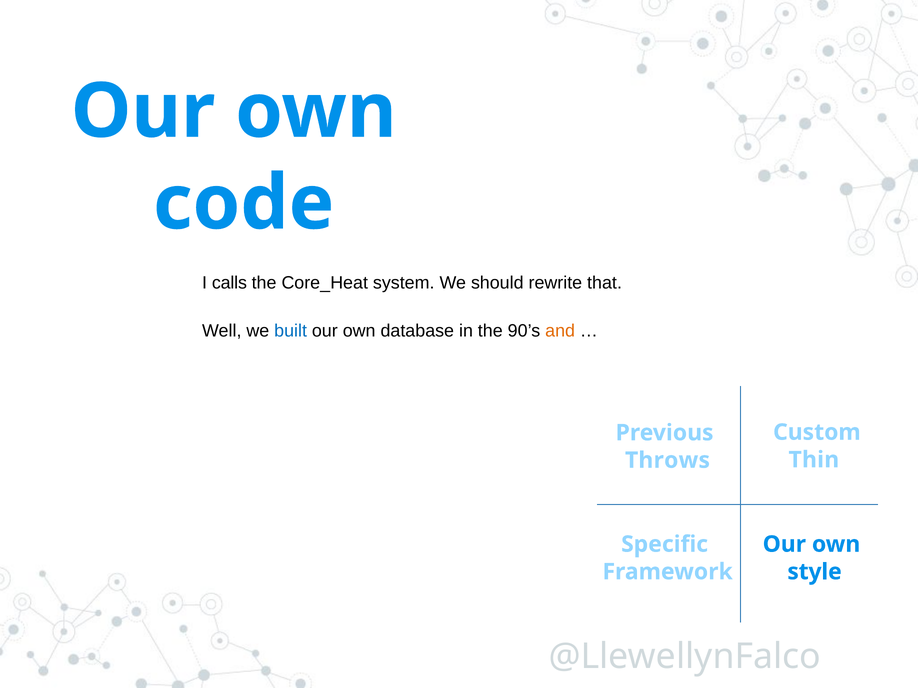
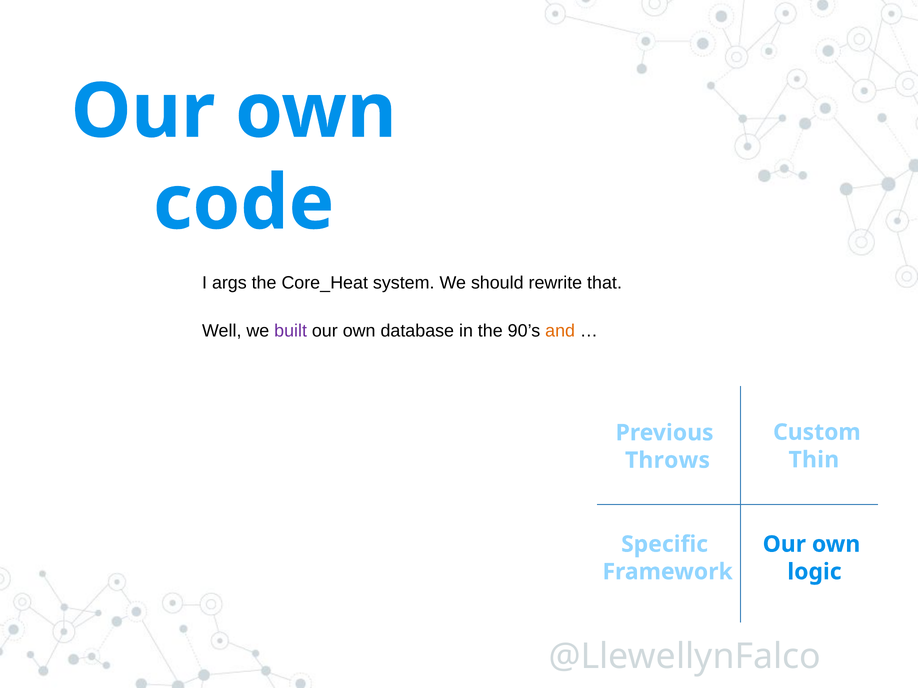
calls: calls -> args (229, 283)
built colour: blue -> purple (291, 331)
style: style -> logic (814, 572)
